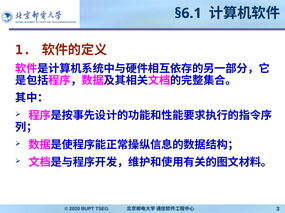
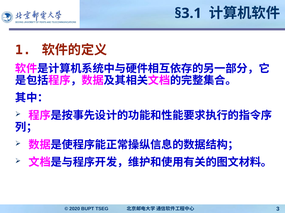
§6.1: §6.1 -> §3.1 (188, 13)
